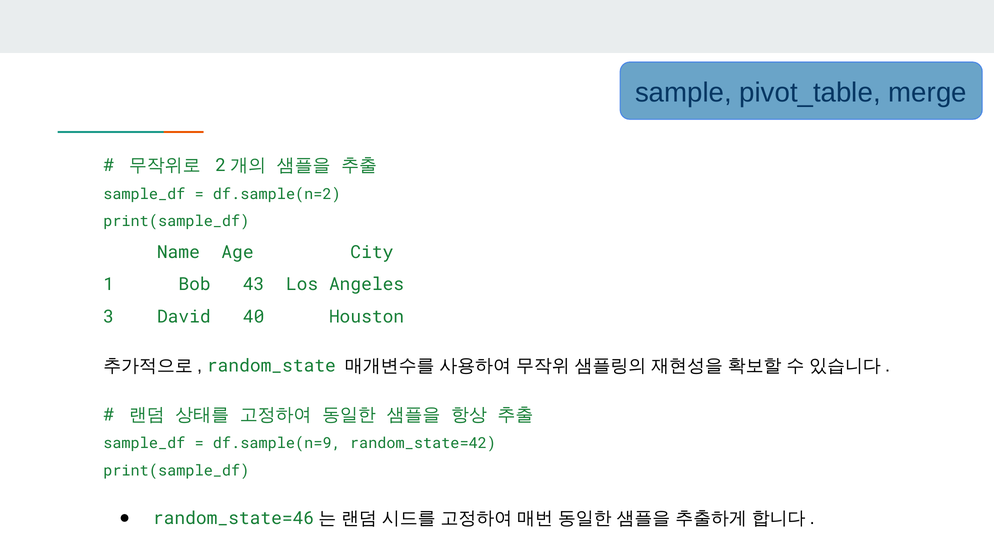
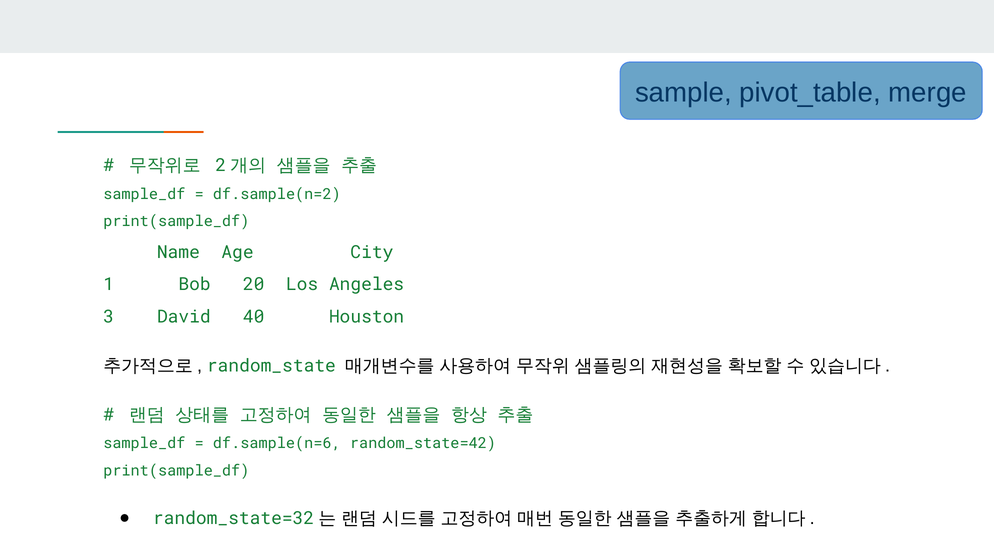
43: 43 -> 20 (254, 285)
df.sample(n=9: df.sample(n=9 -> df.sample(n=6 (277, 444)
random_state=46: random_state=46 -> random_state=32 (234, 518)
